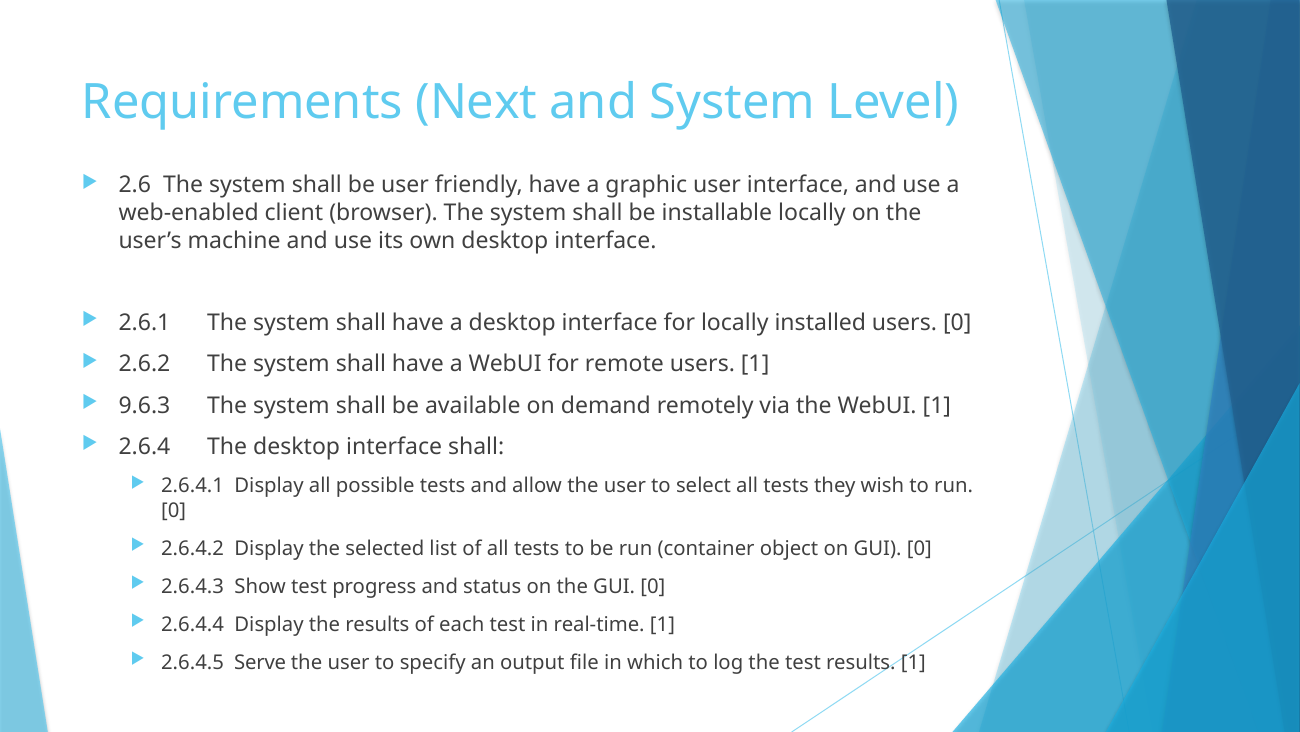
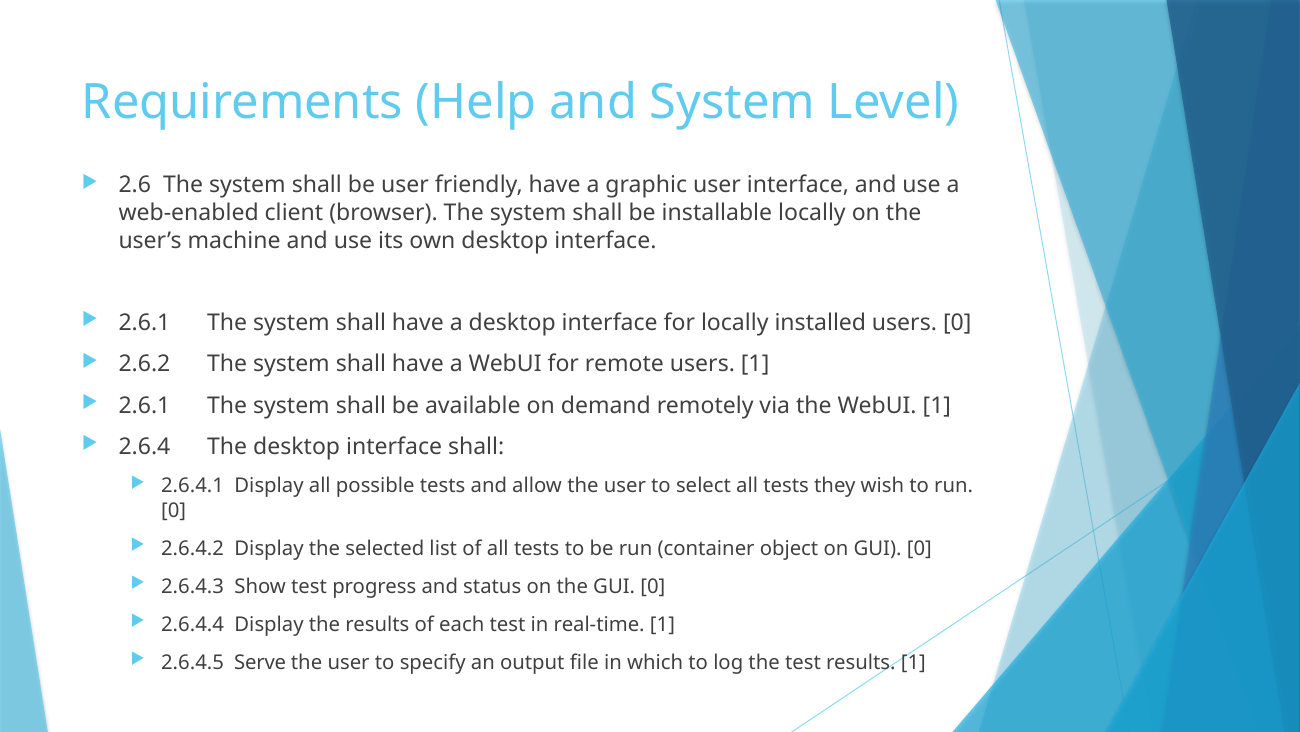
Next: Next -> Help (476, 103)
9.6.3: 9.6.3 -> 2.6.1 (144, 405)
